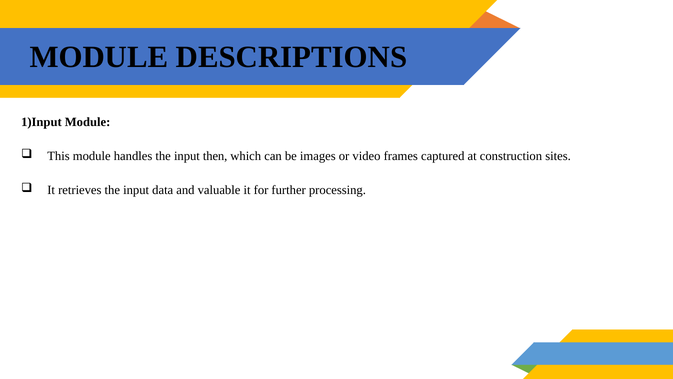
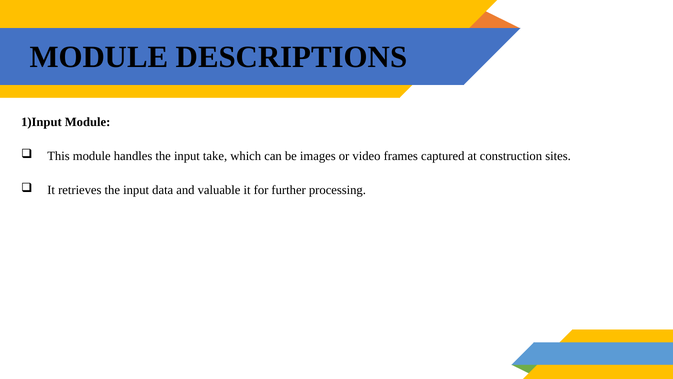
then: then -> take (215, 156)
